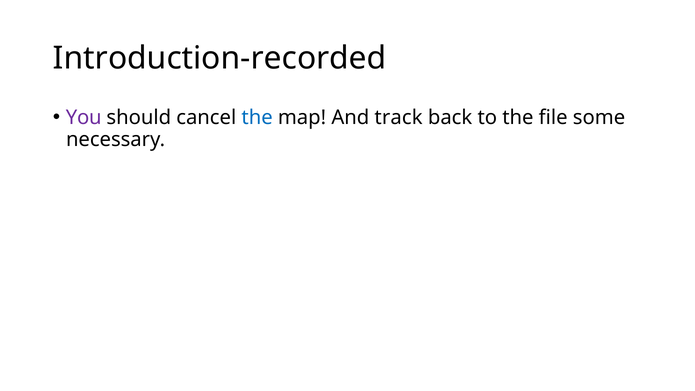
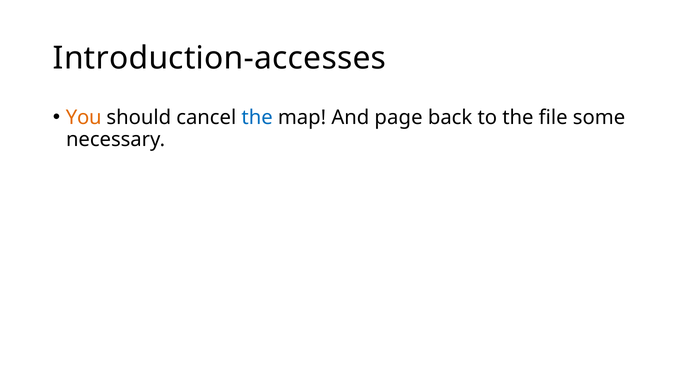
Introduction-recorded: Introduction-recorded -> Introduction-accesses (220, 58)
You colour: purple -> orange (84, 118)
track: track -> page (399, 118)
